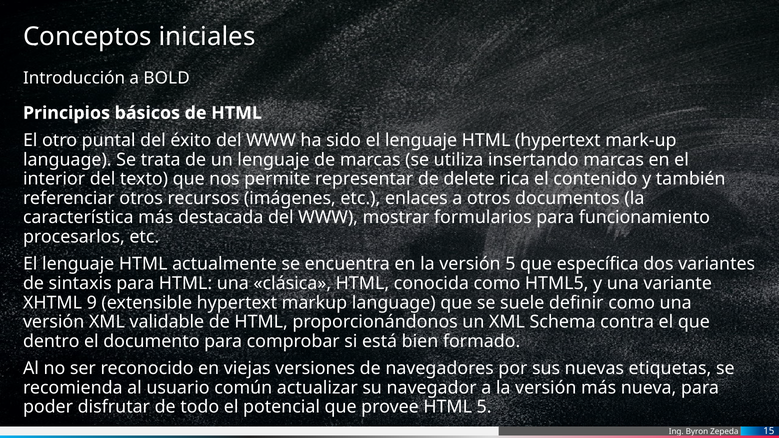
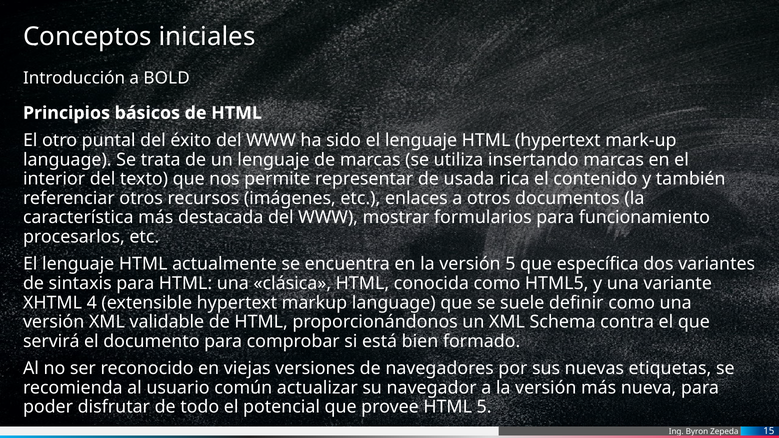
delete: delete -> usada (469, 179)
9: 9 -> 4 (92, 303)
dentro: dentro -> servirá (51, 341)
